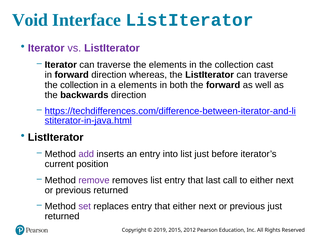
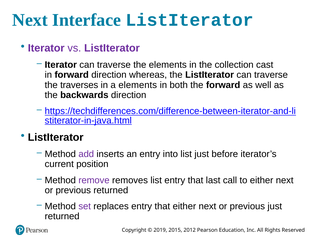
Void: Void -> Next (30, 20)
collection: collection -> traverses (79, 85)
